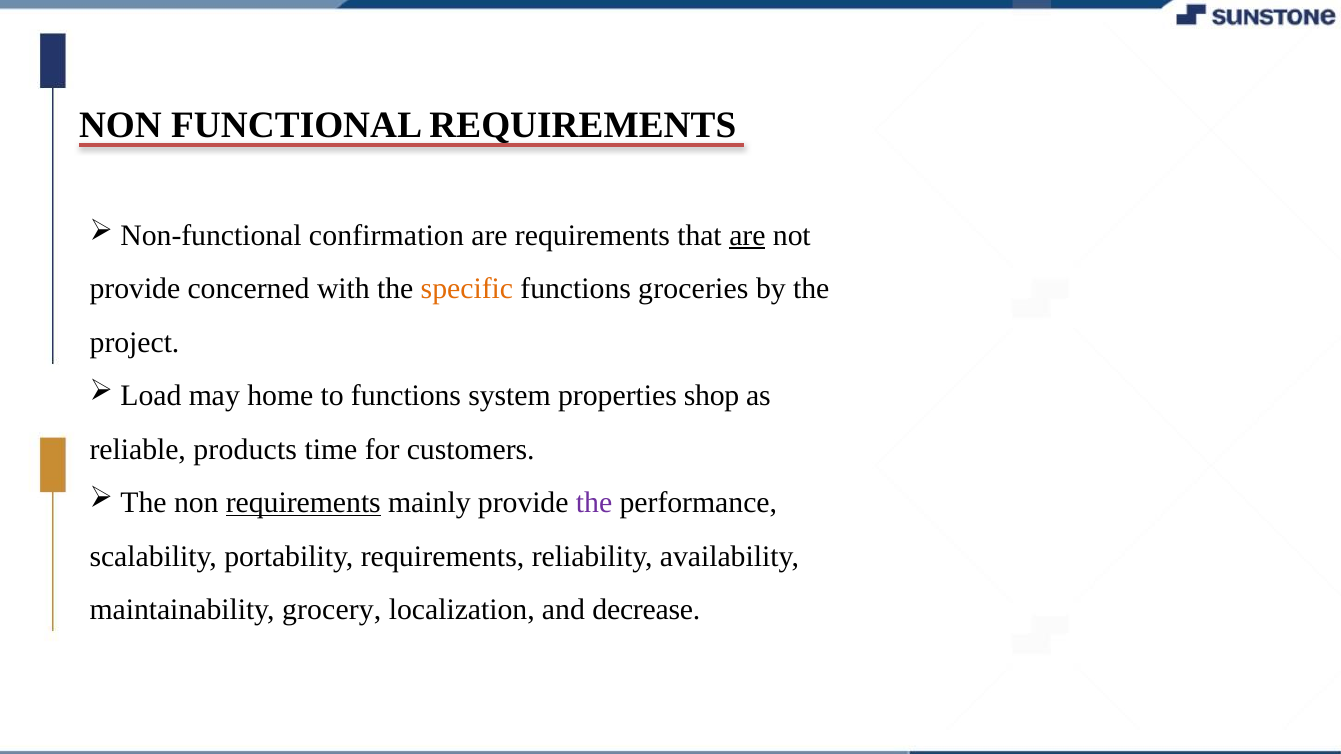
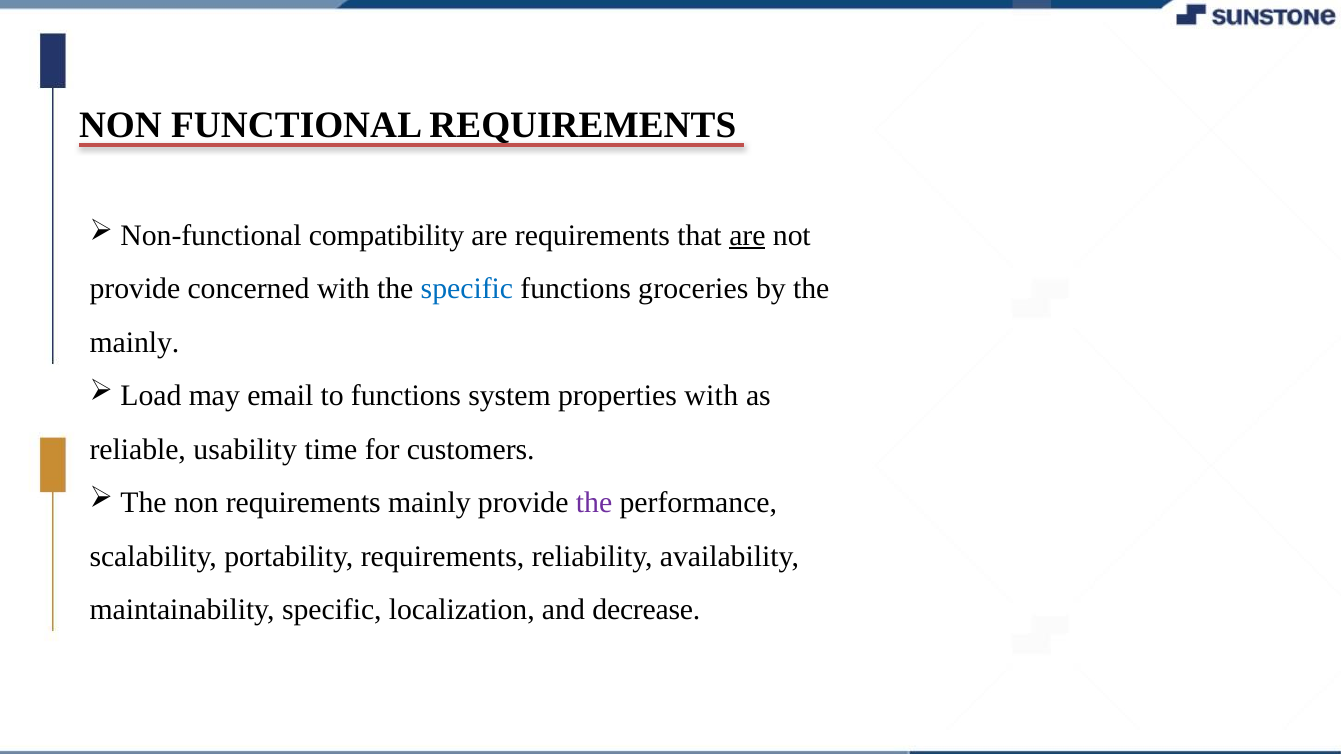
confirmation: confirmation -> compatibility (387, 235)
specific colour: orange -> blue (467, 289)
project: project -> mainly (135, 342)
home: home -> email (280, 396)
properties shop: shop -> with (711, 396)
products: products -> usability (245, 449)
requirements underline: present -> none (303, 503)
maintainability grocery: grocery -> specific (332, 610)
